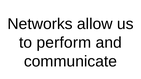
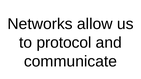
perform: perform -> protocol (64, 43)
